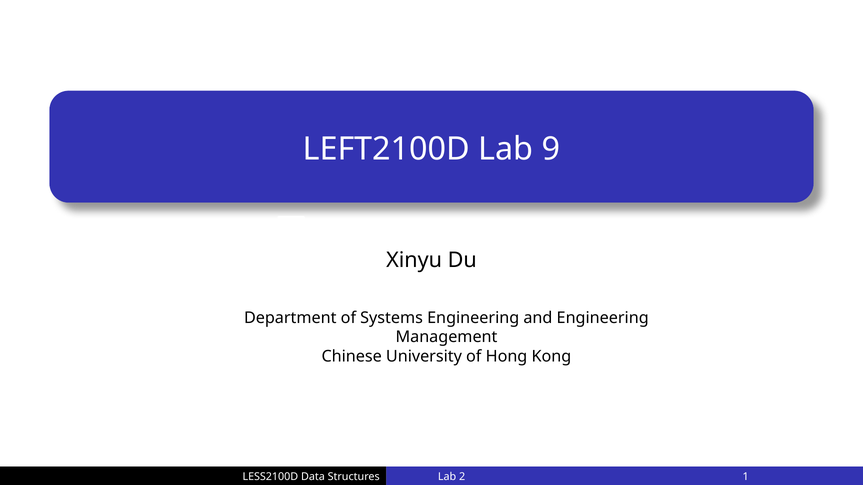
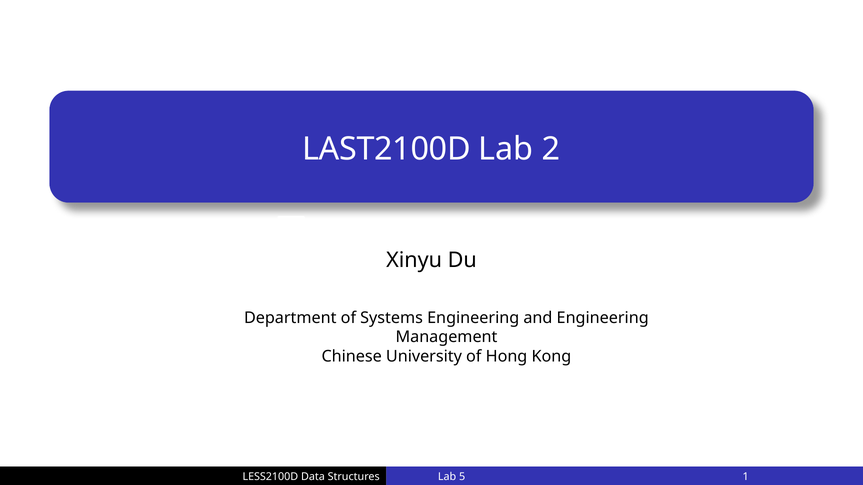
LEFT2100D: LEFT2100D -> LAST2100D (386, 149)
9: 9 -> 2 (551, 149)
2: 2 -> 5 (462, 477)
